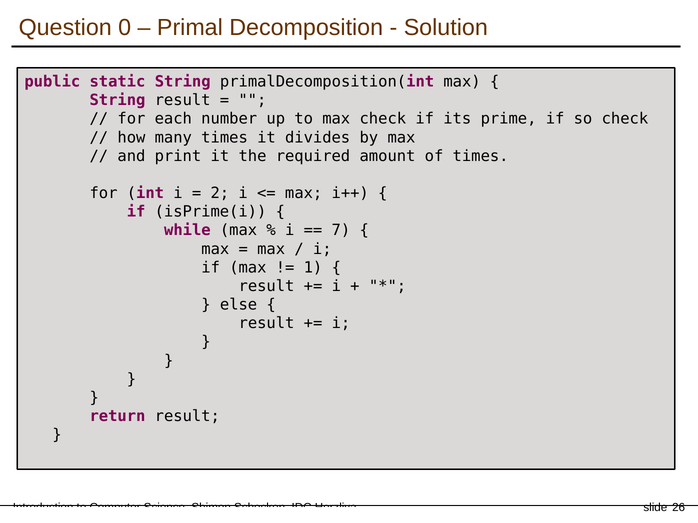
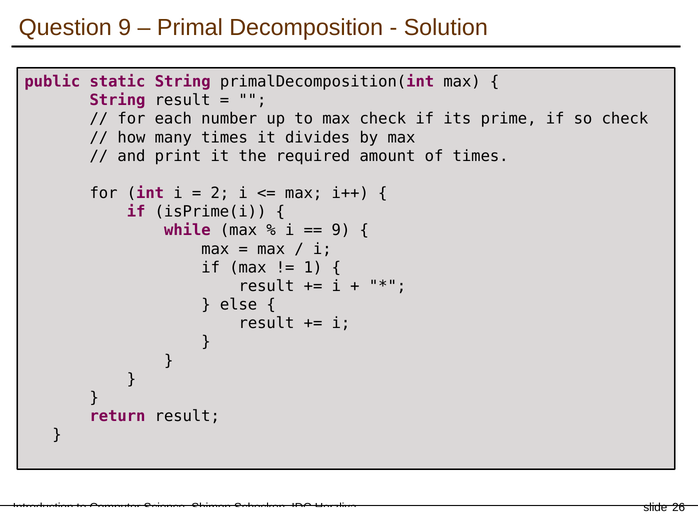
Question 0: 0 -> 9 (125, 28)
7: 7 -> 9 (341, 231)
